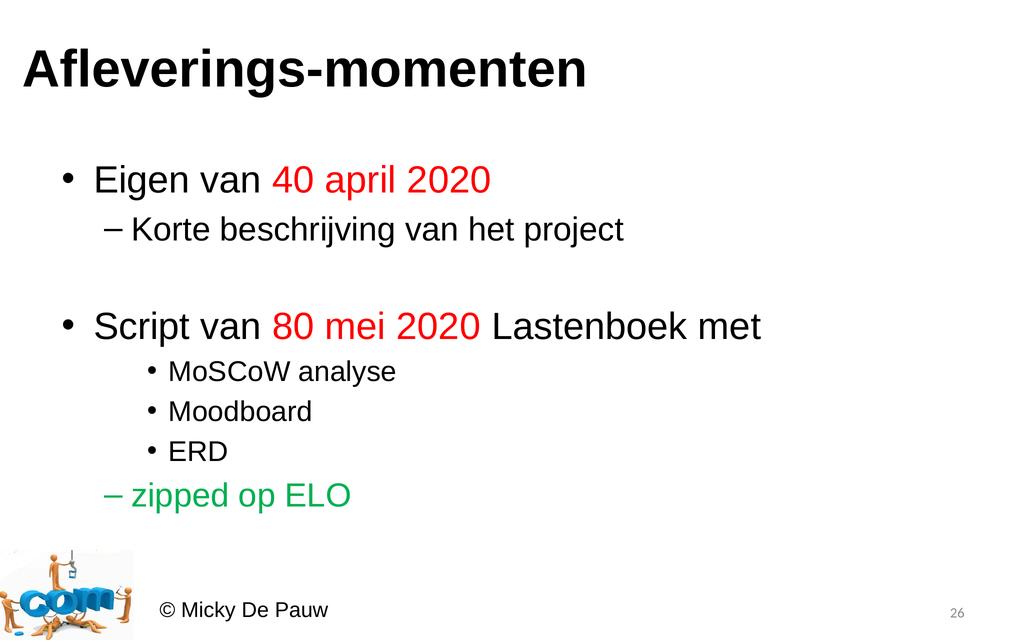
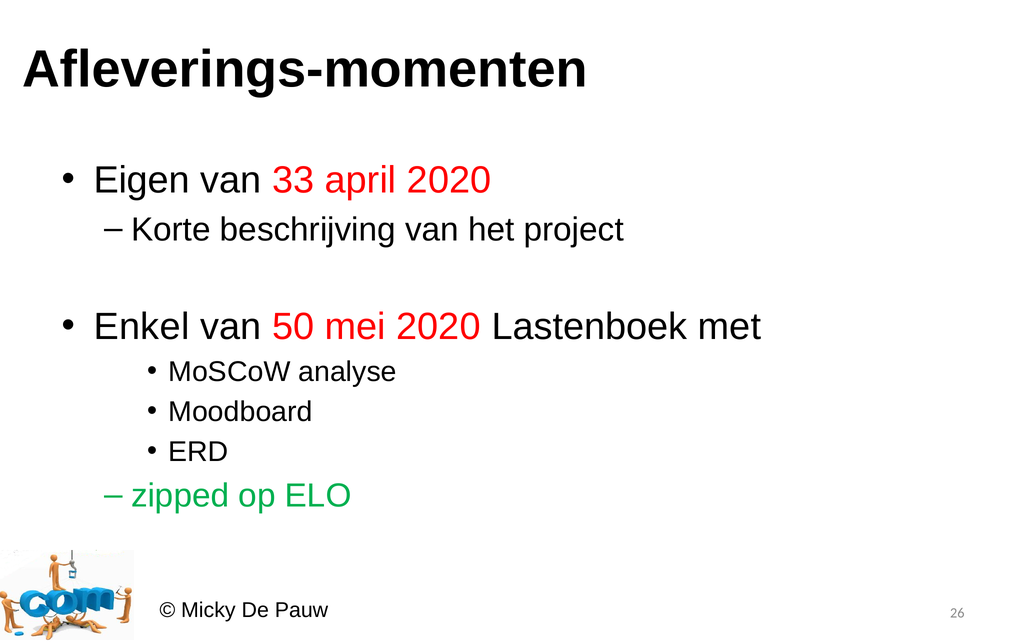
40: 40 -> 33 (293, 180)
Script: Script -> Enkel (142, 327)
80: 80 -> 50 (293, 327)
